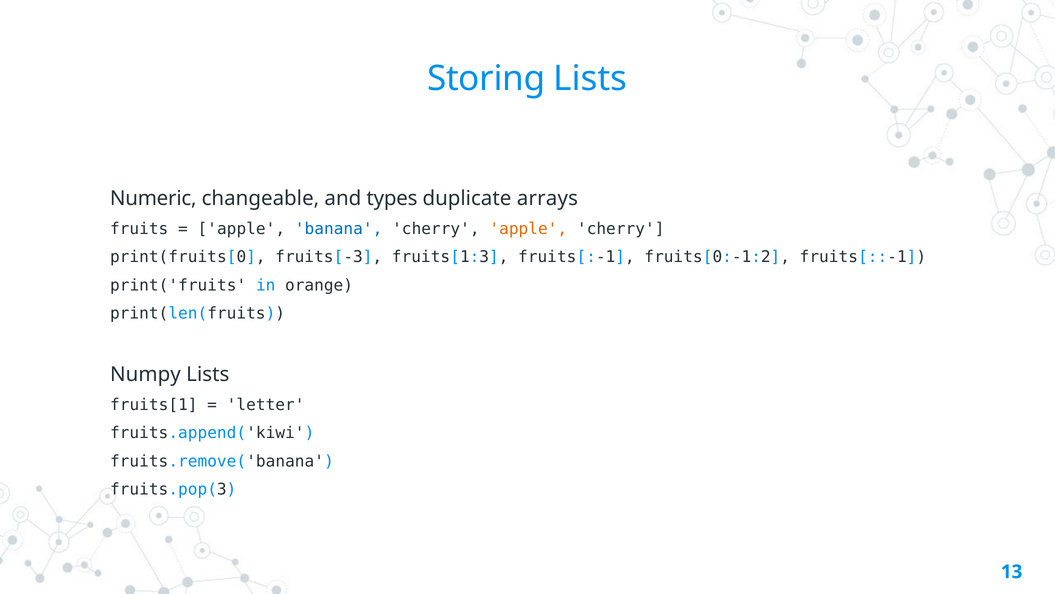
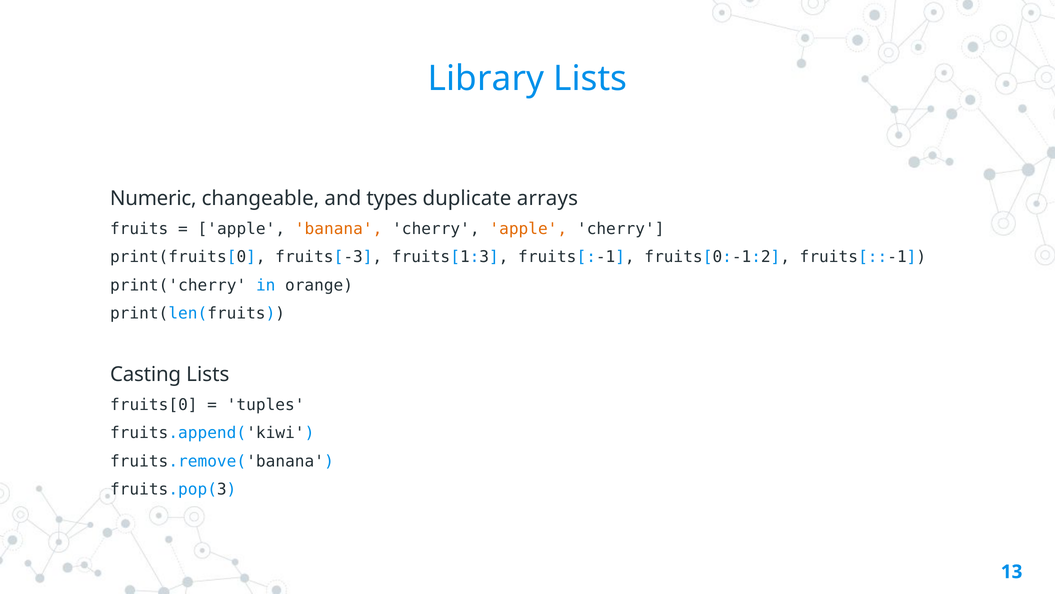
Storing: Storing -> Library (486, 79)
banana colour: blue -> orange (339, 229)
print('fruits: print('fruits -> print('cherry (178, 285)
Numpy: Numpy -> Casting (146, 374)
fruits[1: fruits[1 -> fruits[0 (154, 405)
letter: letter -> tuples (266, 405)
